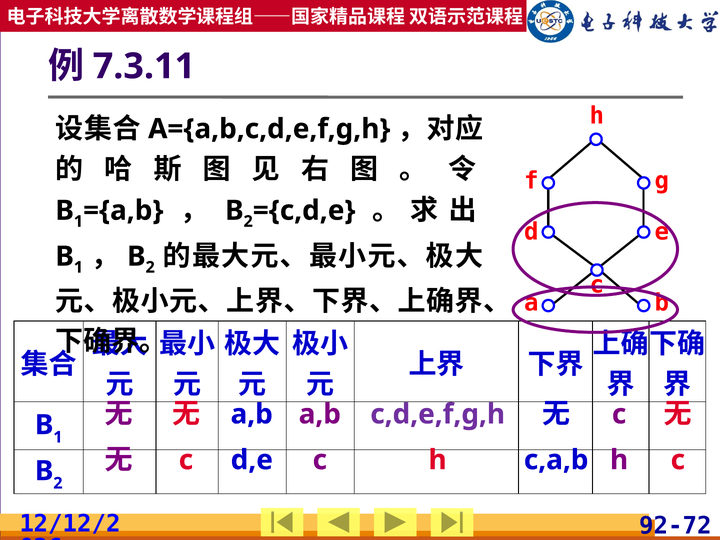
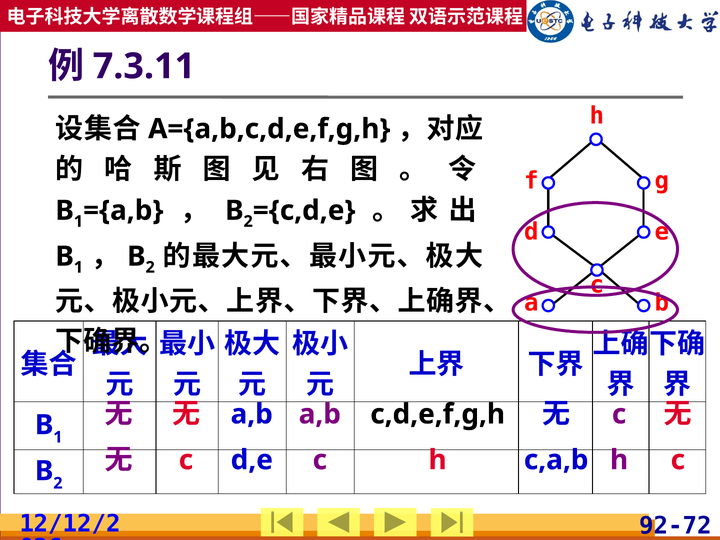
c,d,e,f,g,h colour: purple -> black (438, 414)
